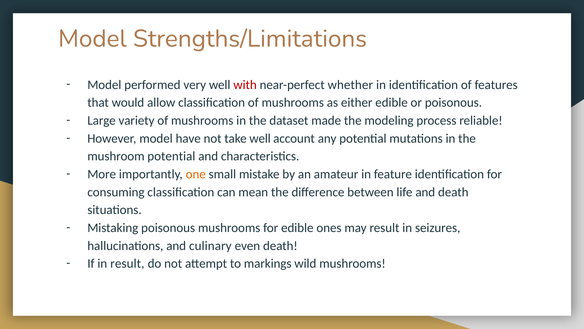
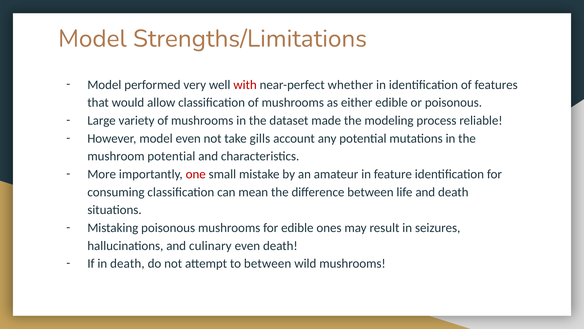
model have: have -> even (188, 138)
take well: well -> gills (260, 138)
one colour: orange -> red (196, 174)
in result: result -> death (127, 263)
to markings: markings -> between (268, 263)
